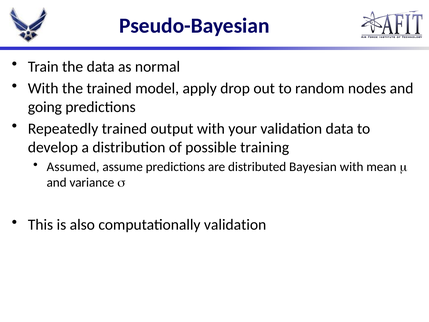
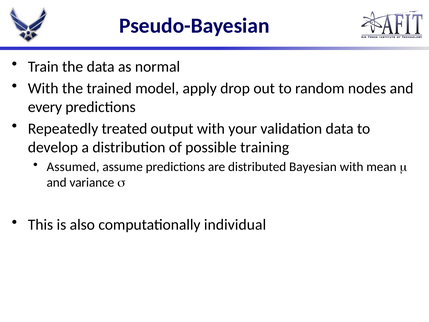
going: going -> every (45, 107)
Repeatedly trained: trained -> treated (124, 129)
computationally validation: validation -> individual (235, 225)
